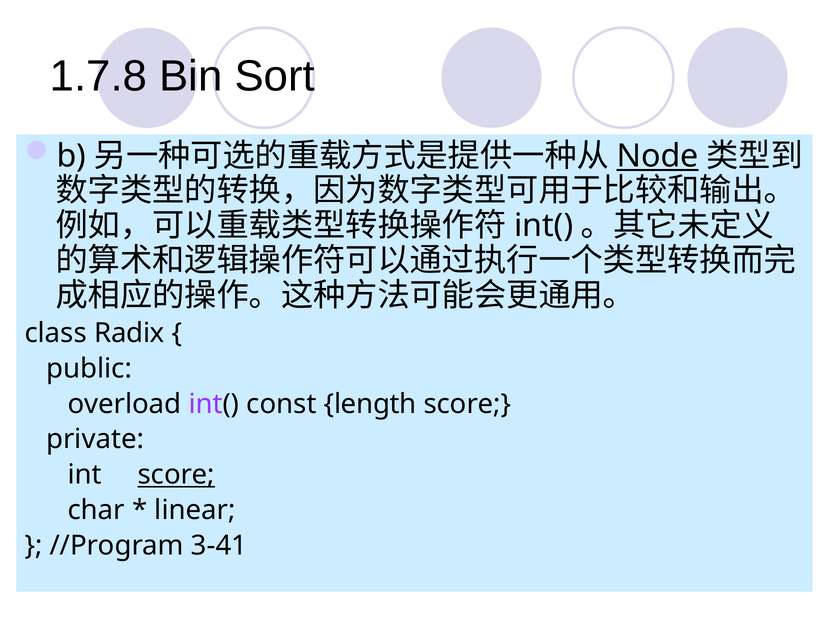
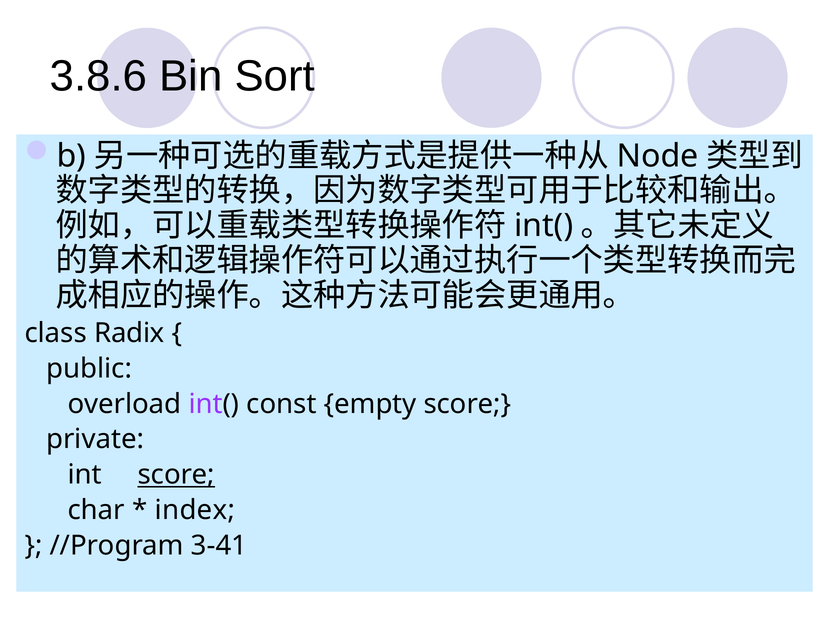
1.7.8: 1.7.8 -> 3.8.6 (98, 76)
Node underline: present -> none (658, 156)
length: length -> empty (370, 404)
linear: linear -> index (195, 510)
